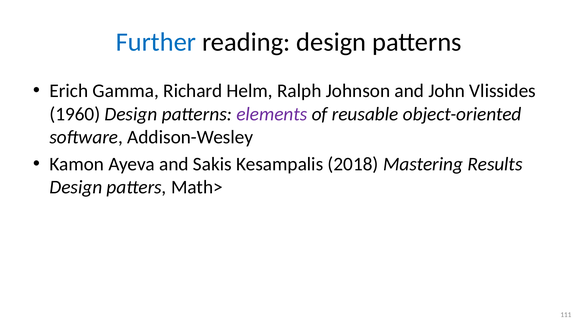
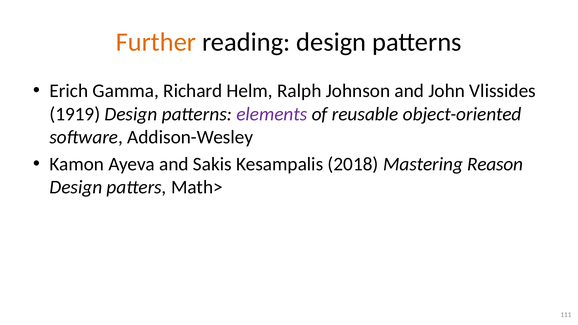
Further colour: blue -> orange (156, 42)
1960: 1960 -> 1919 (75, 114)
Results: Results -> Reason (495, 164)
